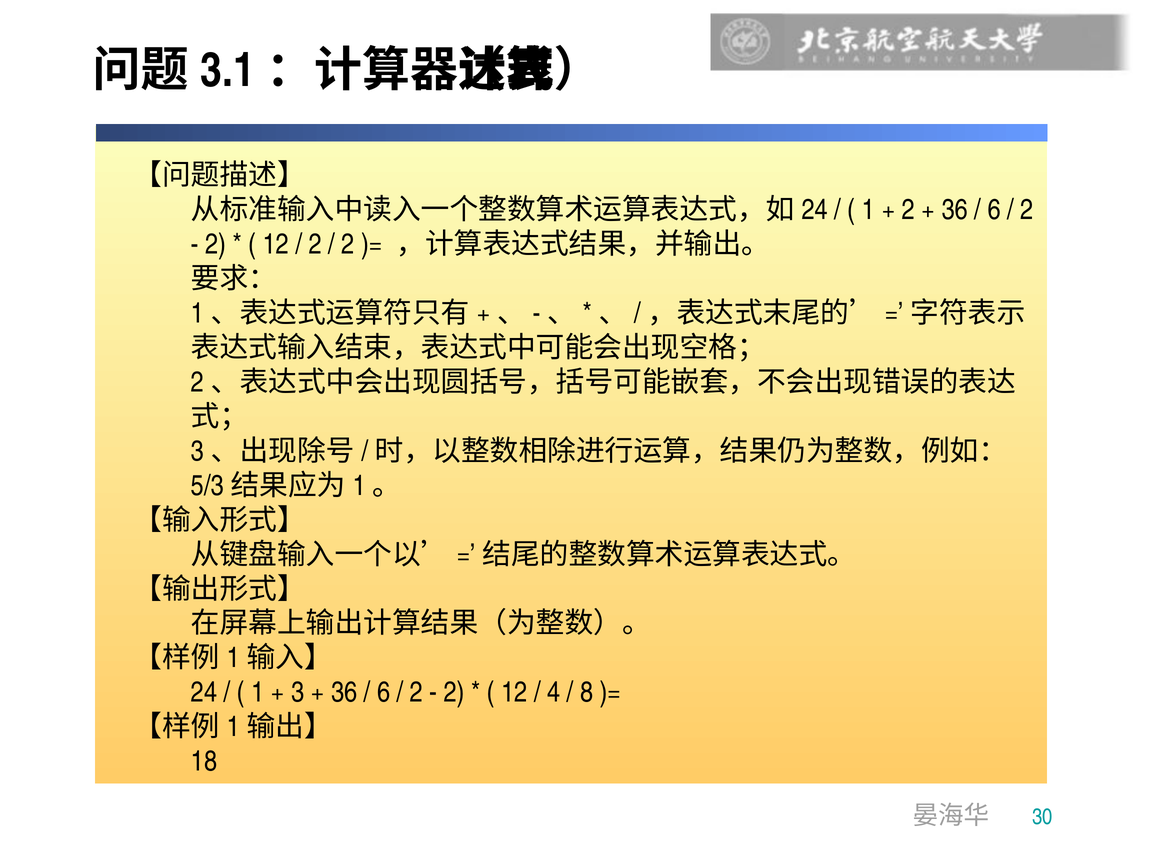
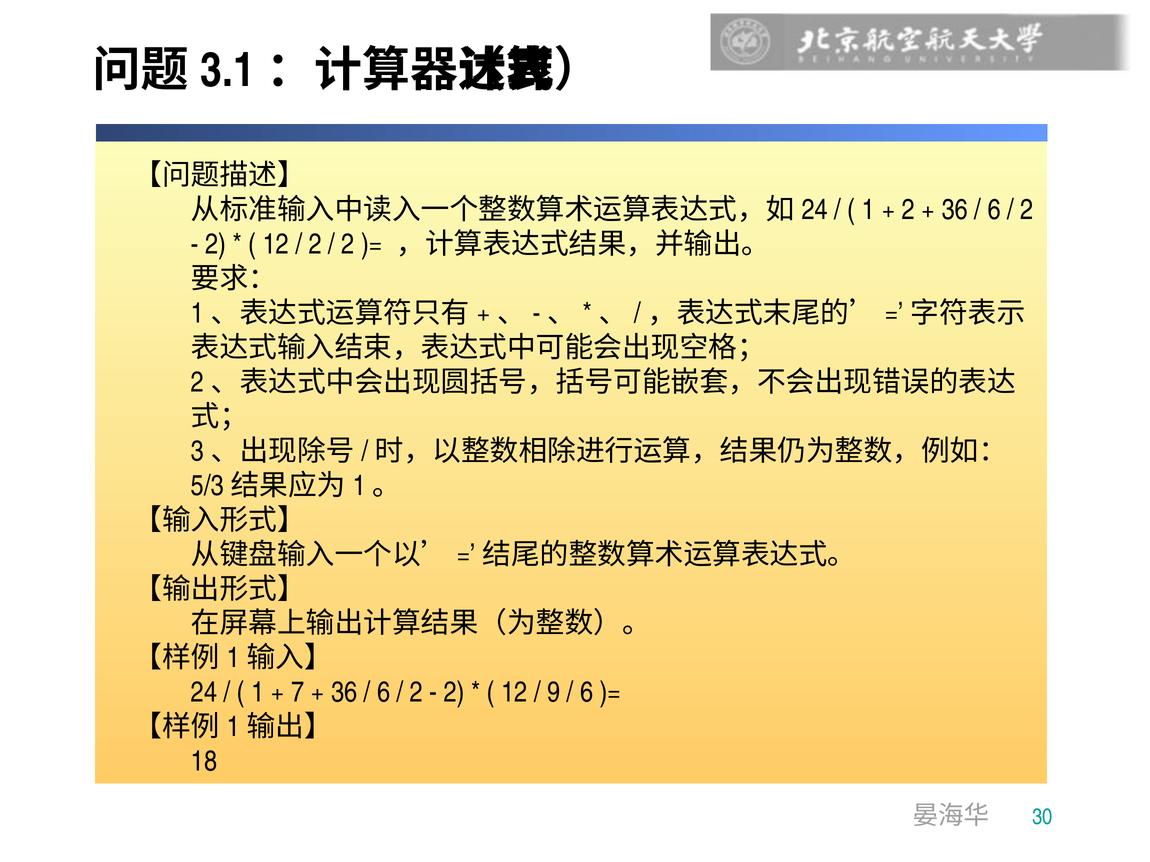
3: 3 -> 7 (298, 693)
4: 4 -> 9 (554, 693)
8: 8 -> 6 (587, 693)
